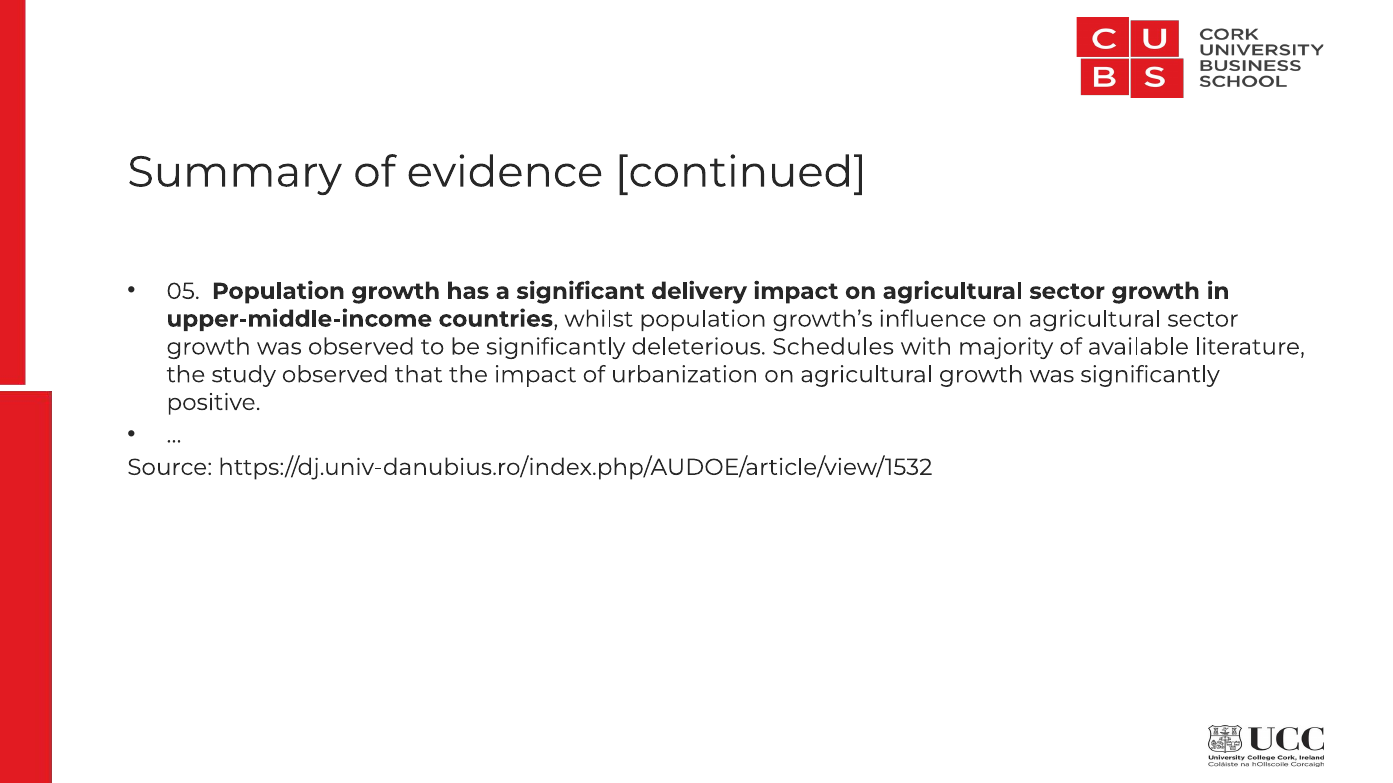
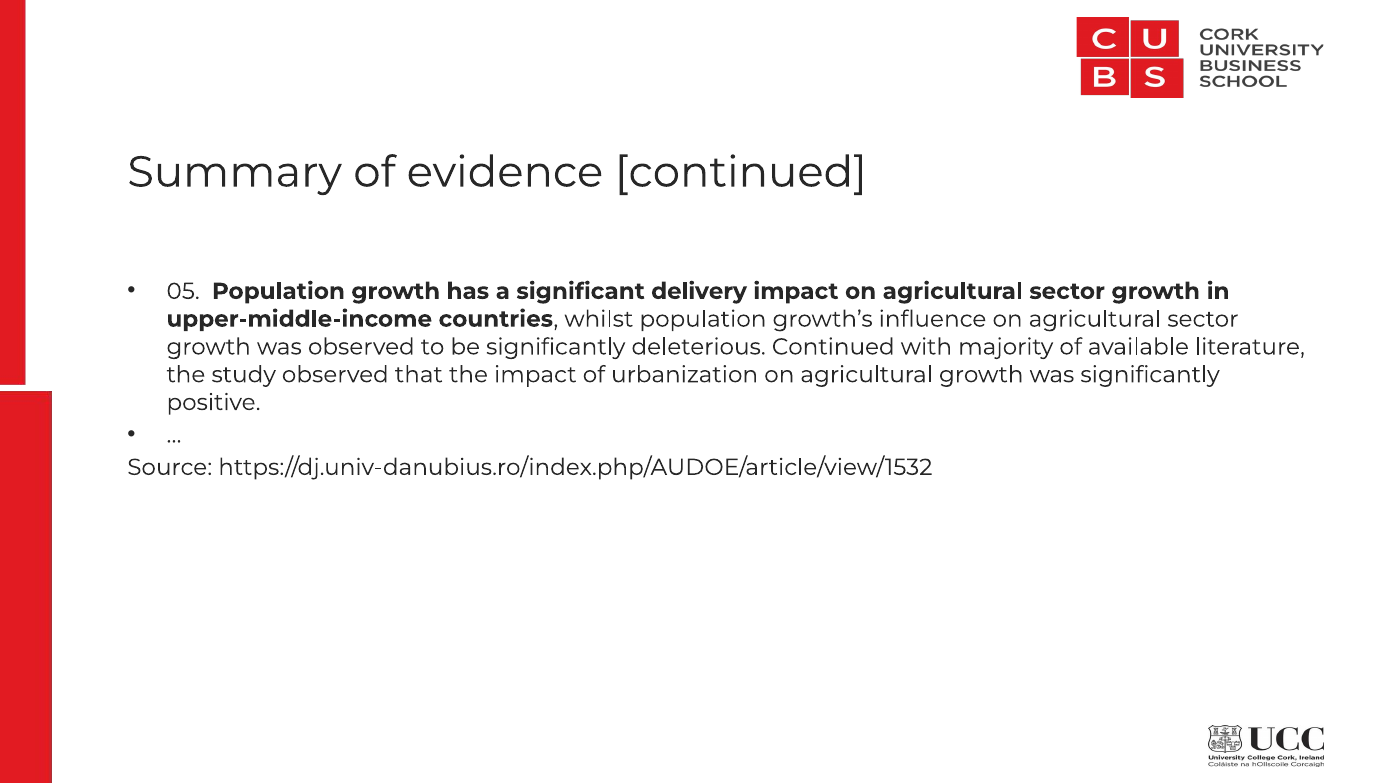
deleterious Schedules: Schedules -> Continued (833, 347)
